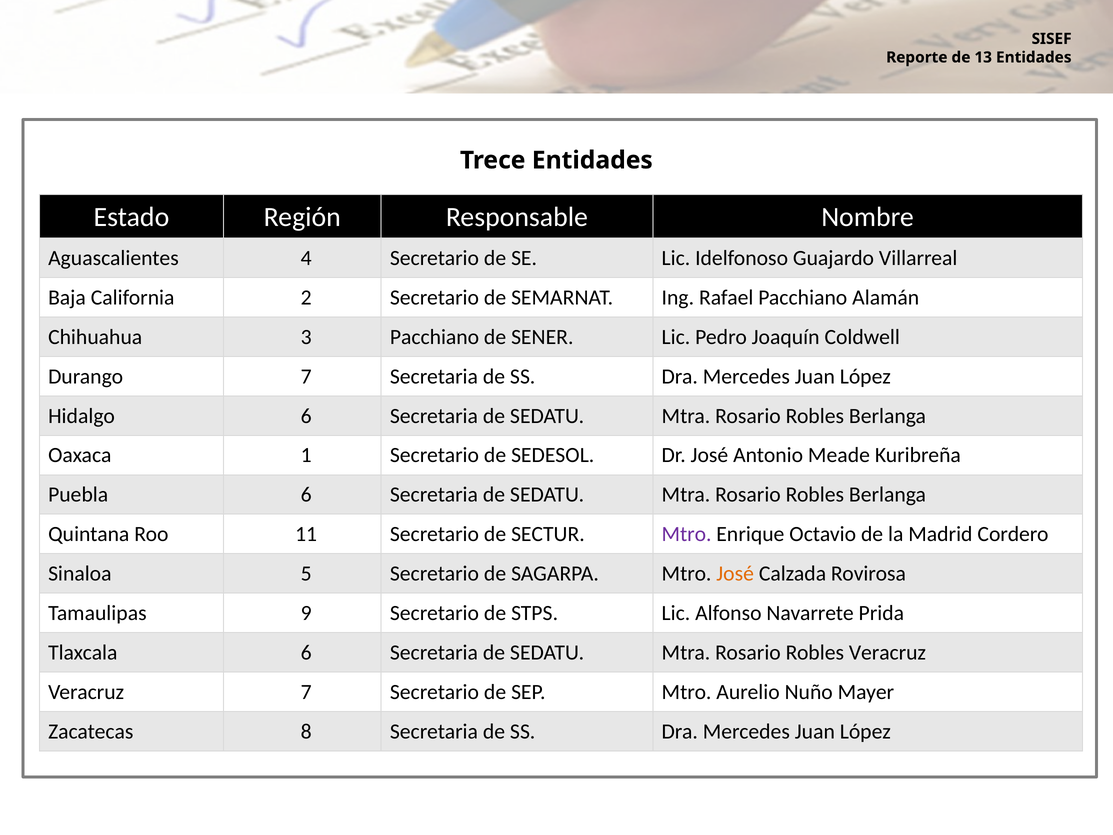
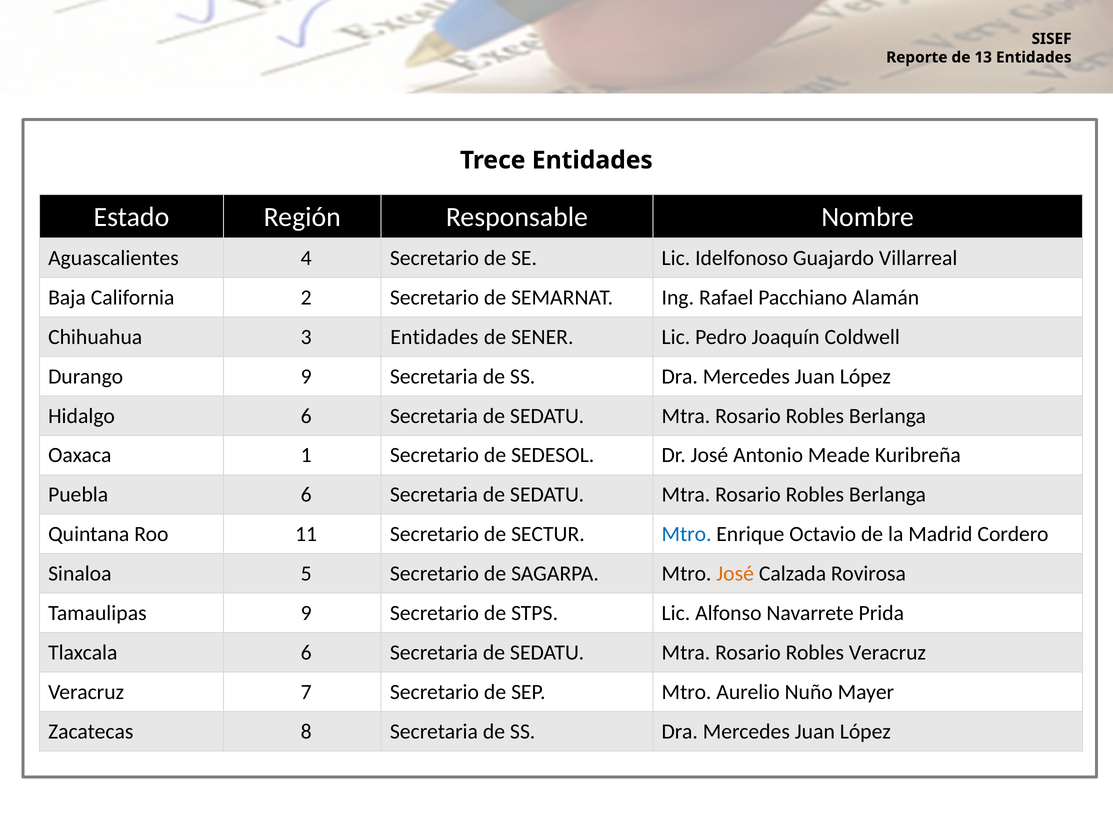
3 Pacchiano: Pacchiano -> Entidades (434, 337)
Durango 7: 7 -> 9 (306, 376)
Mtro colour: purple -> blue (687, 534)
